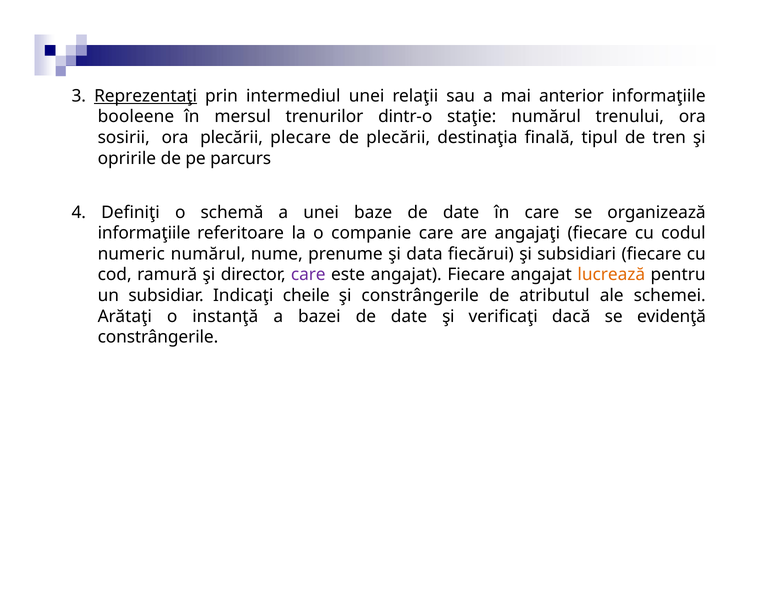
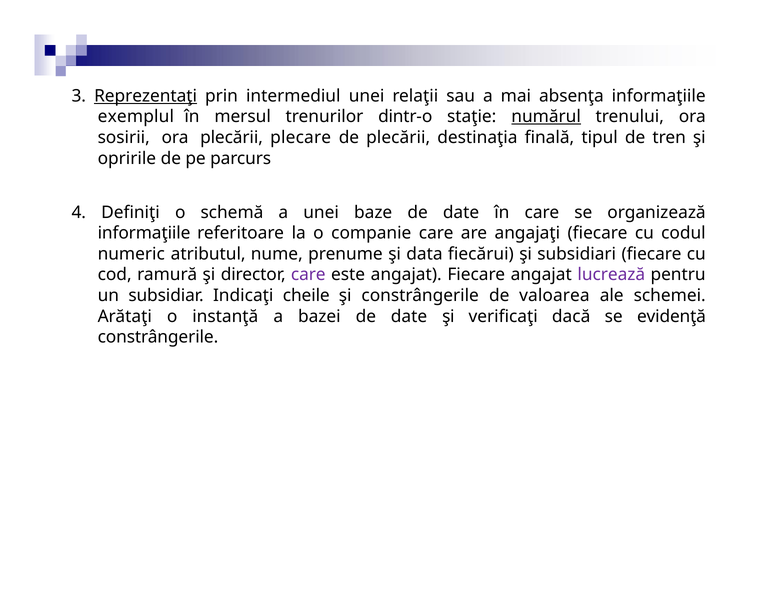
anterior: anterior -> absenţa (571, 96)
booleene: booleene -> exemplul (136, 117)
numărul underline: none -> present (546, 117)
numeric numărul: numărul -> atributul (208, 254)
lucrează colour: orange -> purple (611, 275)
atributul: atributul -> valoarea (554, 295)
